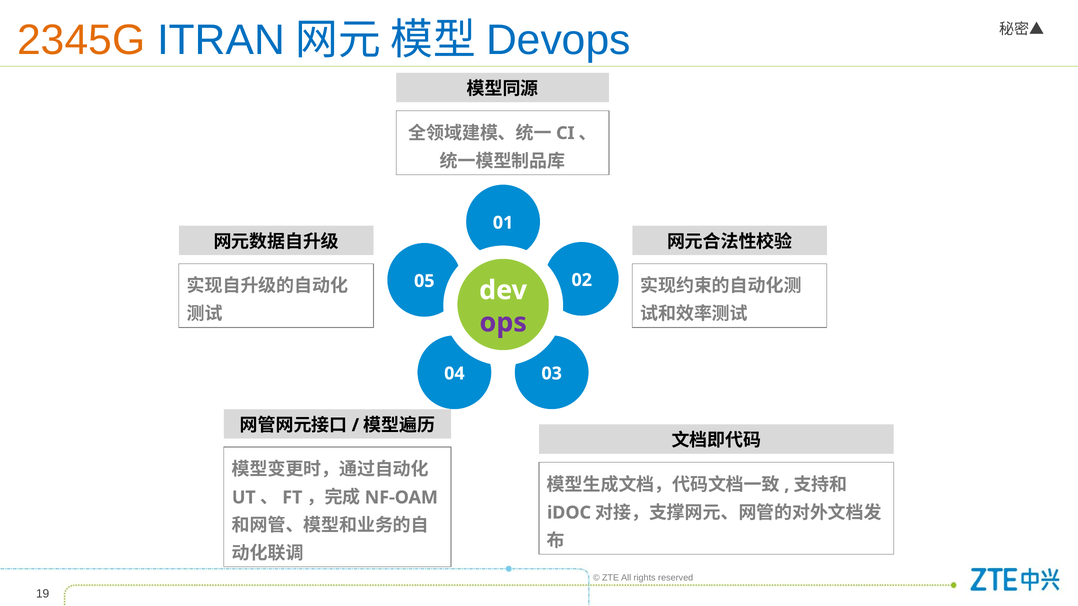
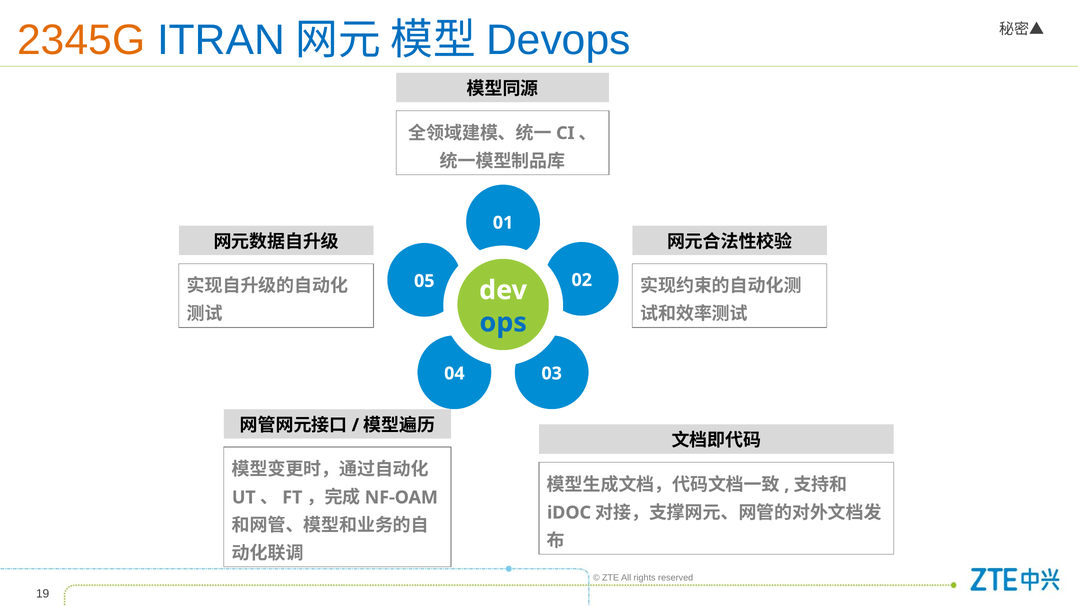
ops colour: purple -> blue (503, 323)
